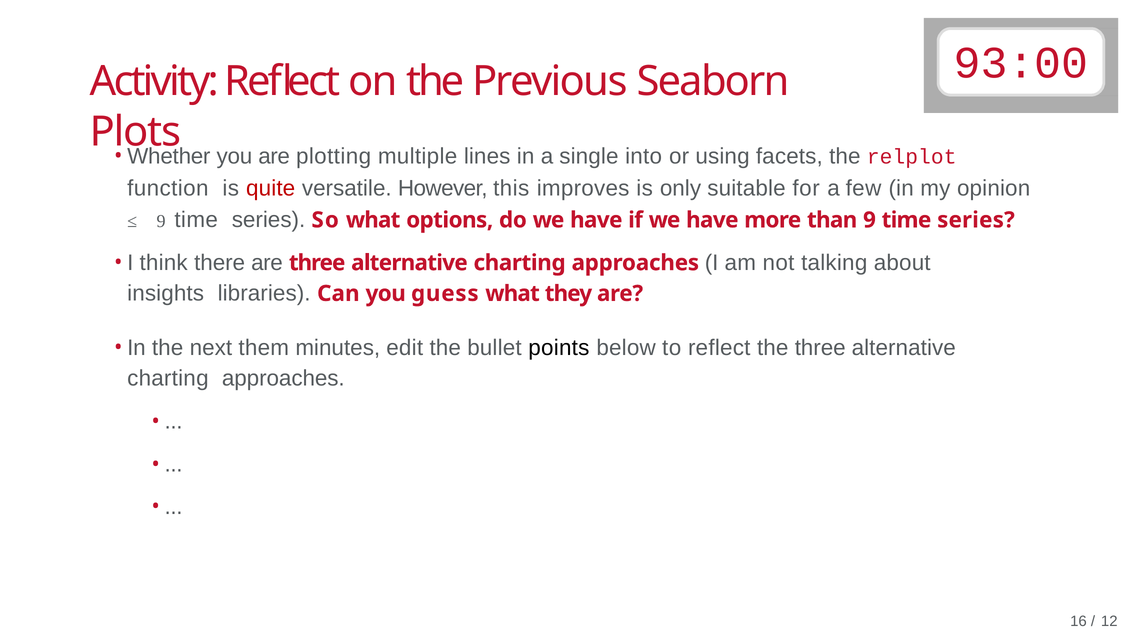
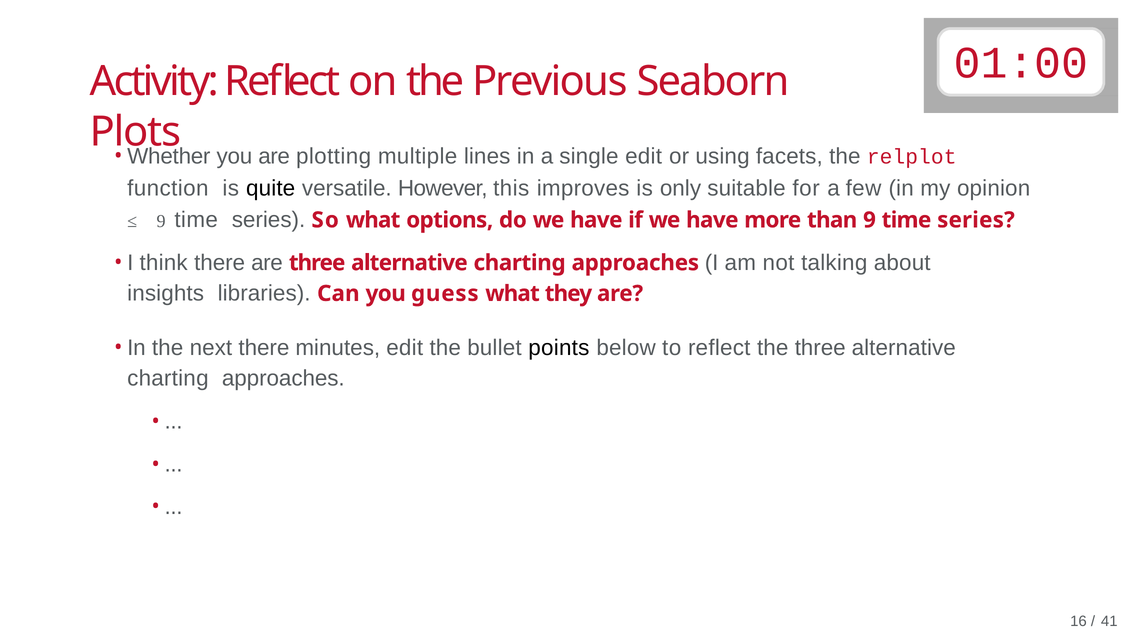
93:00: 93:00 -> 01:00 (1021, 63)
single into: into -> edit (644, 156)
quite colour: red -> black (271, 188)
next them: them -> there (264, 347)
12: 12 -> 41 (1109, 621)
